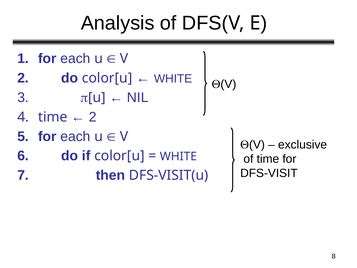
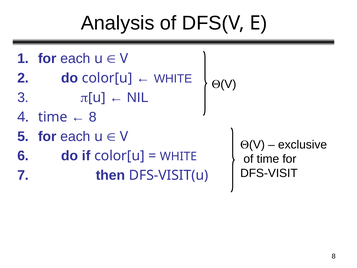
2: 2 -> 8 (93, 117)
